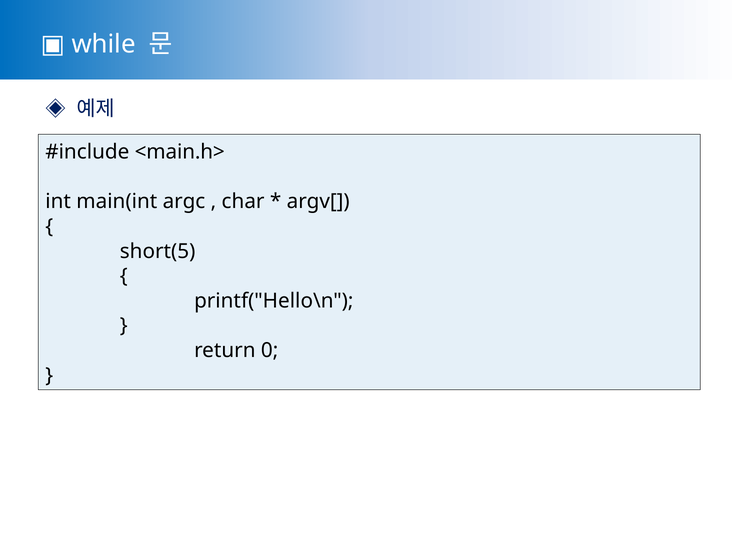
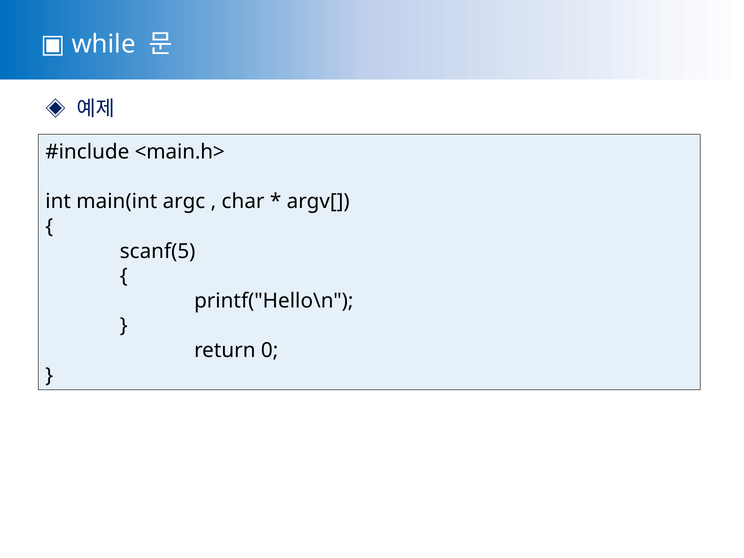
short(5: short(5 -> scanf(5 (158, 251)
